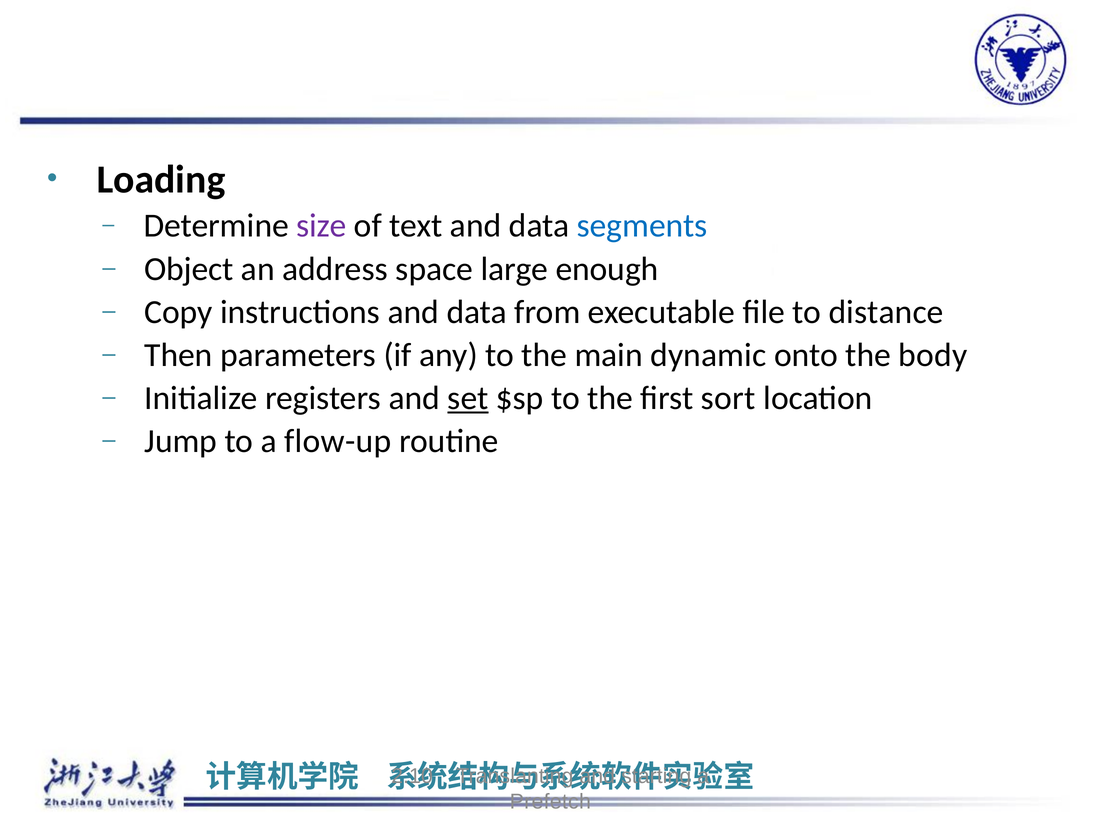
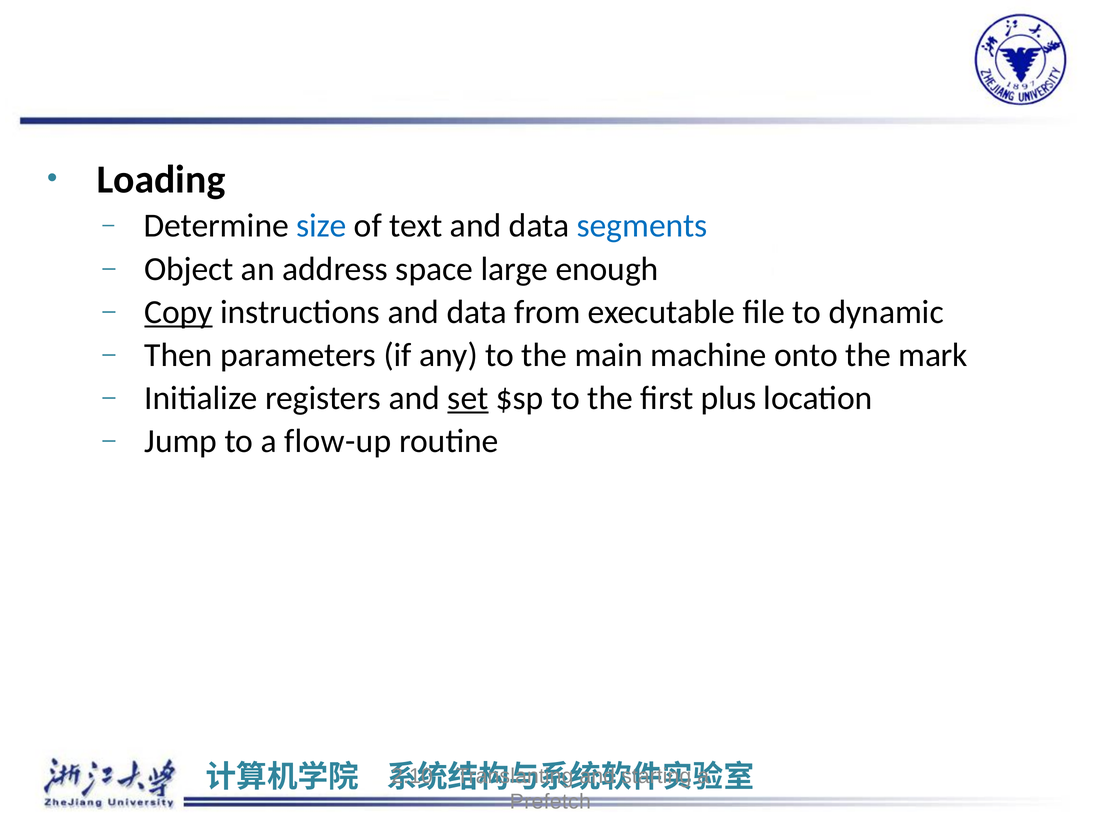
size colour: purple -> blue (321, 226)
Copy underline: none -> present (178, 312)
distance: distance -> dynamic (886, 312)
dynamic: dynamic -> machine (708, 355)
body: body -> mark (933, 355)
sort: sort -> plus (729, 398)
